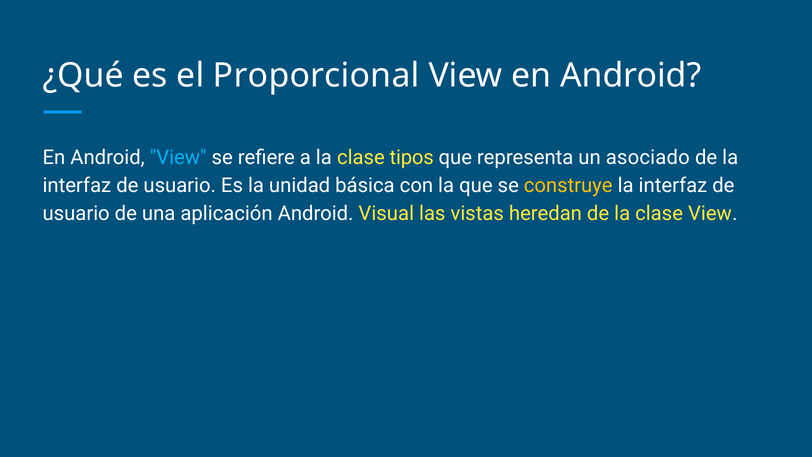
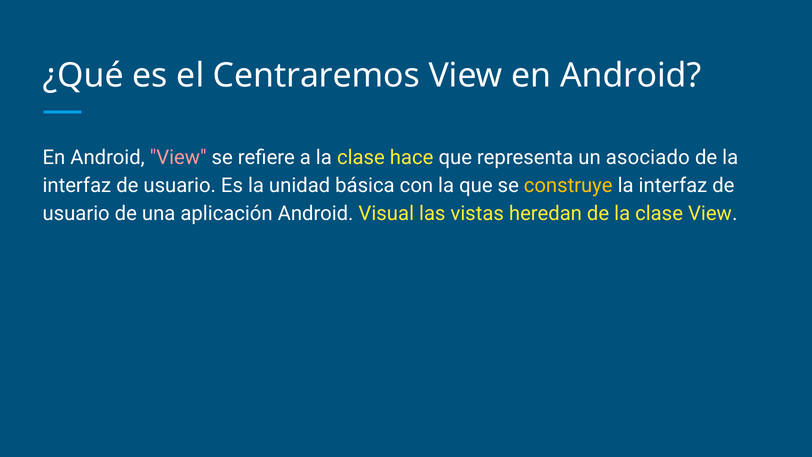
Proporcional: Proporcional -> Centraremos (316, 76)
View colour: light blue -> pink (178, 158)
tipos: tipos -> hace (412, 158)
